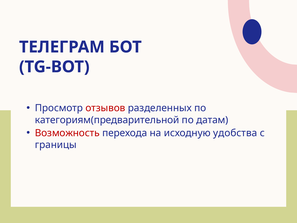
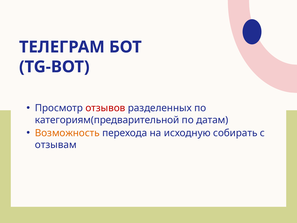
Возможность colour: red -> orange (67, 133)
удобства: удобства -> собирать (235, 133)
границы: границы -> отзывам (56, 145)
